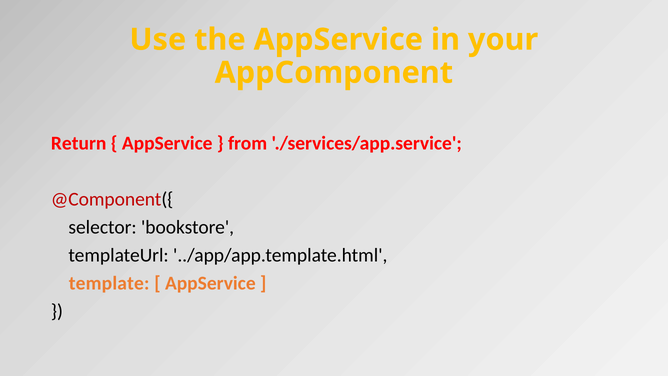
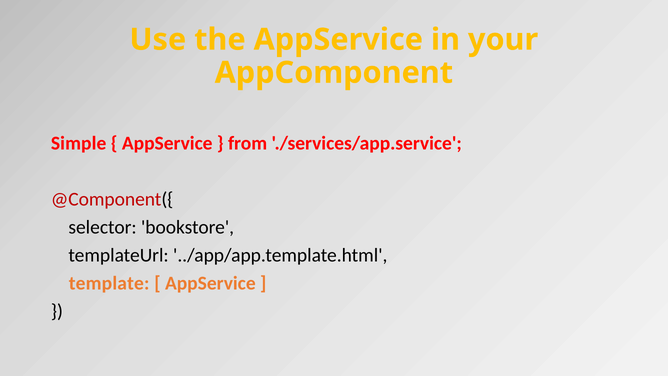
Return: Return -> Simple (79, 143)
